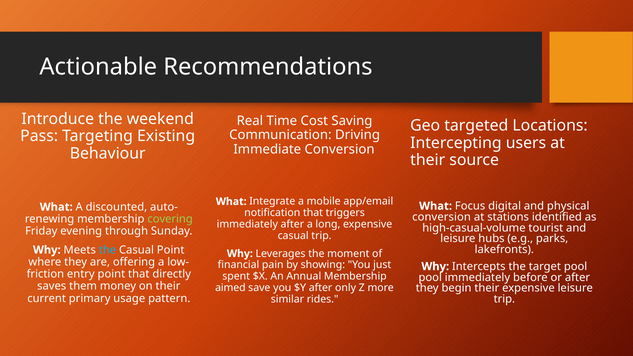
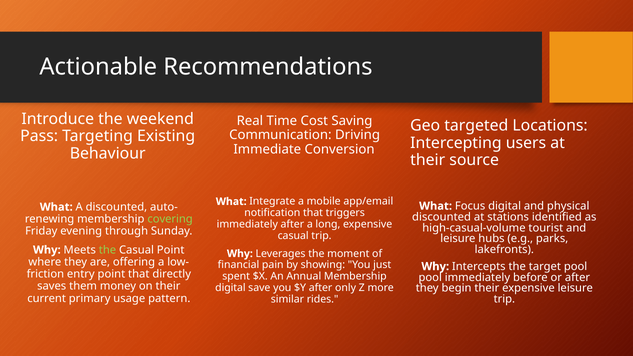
conversion: conversion -> discounted (442, 217)
the colour: light blue -> light green (107, 250)
aimed: aimed -> digital (230, 288)
